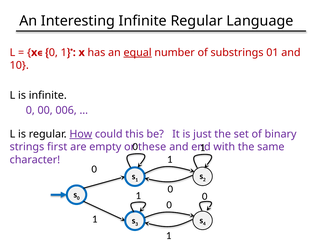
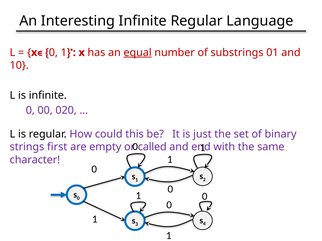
006: 006 -> 020 (66, 111)
How underline: present -> none (81, 134)
these: these -> called (152, 147)
